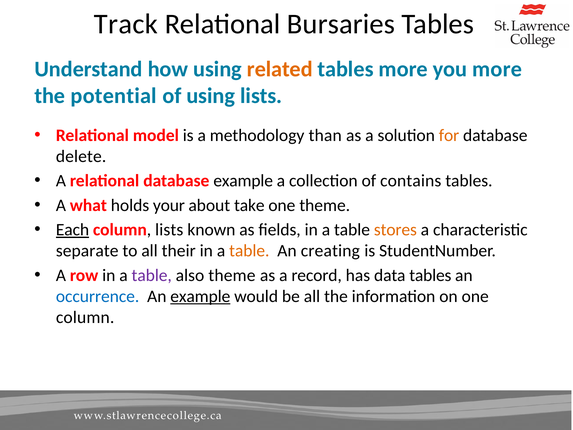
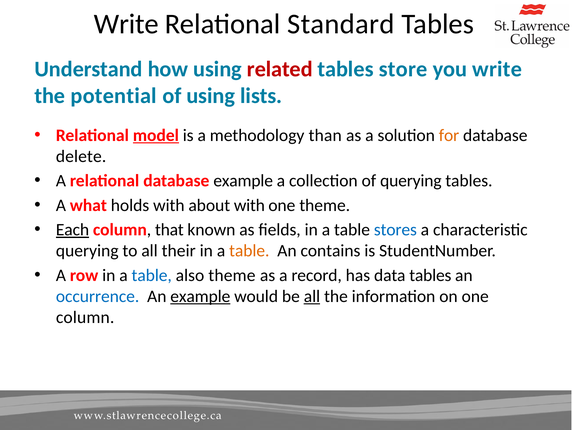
Track: Track -> Write (126, 24)
Bursaries: Bursaries -> Standard (341, 24)
related colour: orange -> red (280, 69)
tables more: more -> store (403, 69)
you more: more -> write (497, 69)
model underline: none -> present (156, 135)
of contains: contains -> querying (411, 181)
holds your: your -> with (169, 205)
about take: take -> with (249, 205)
column lists: lists -> that (169, 230)
stores colour: orange -> blue (395, 230)
separate: separate -> querying (87, 251)
creating: creating -> contains (330, 251)
table colour: purple -> blue (152, 275)
all underline: none -> present (312, 296)
